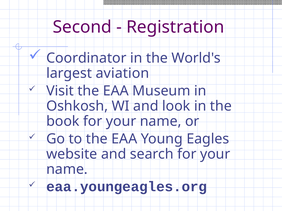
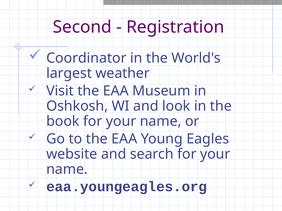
aviation: aviation -> weather (123, 73)
